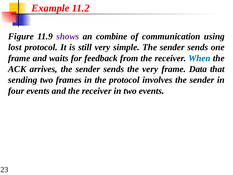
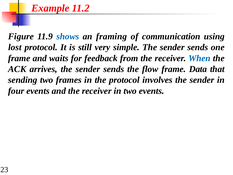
shows colour: purple -> blue (68, 36)
combine: combine -> framing (112, 36)
the very: very -> flow (150, 69)
